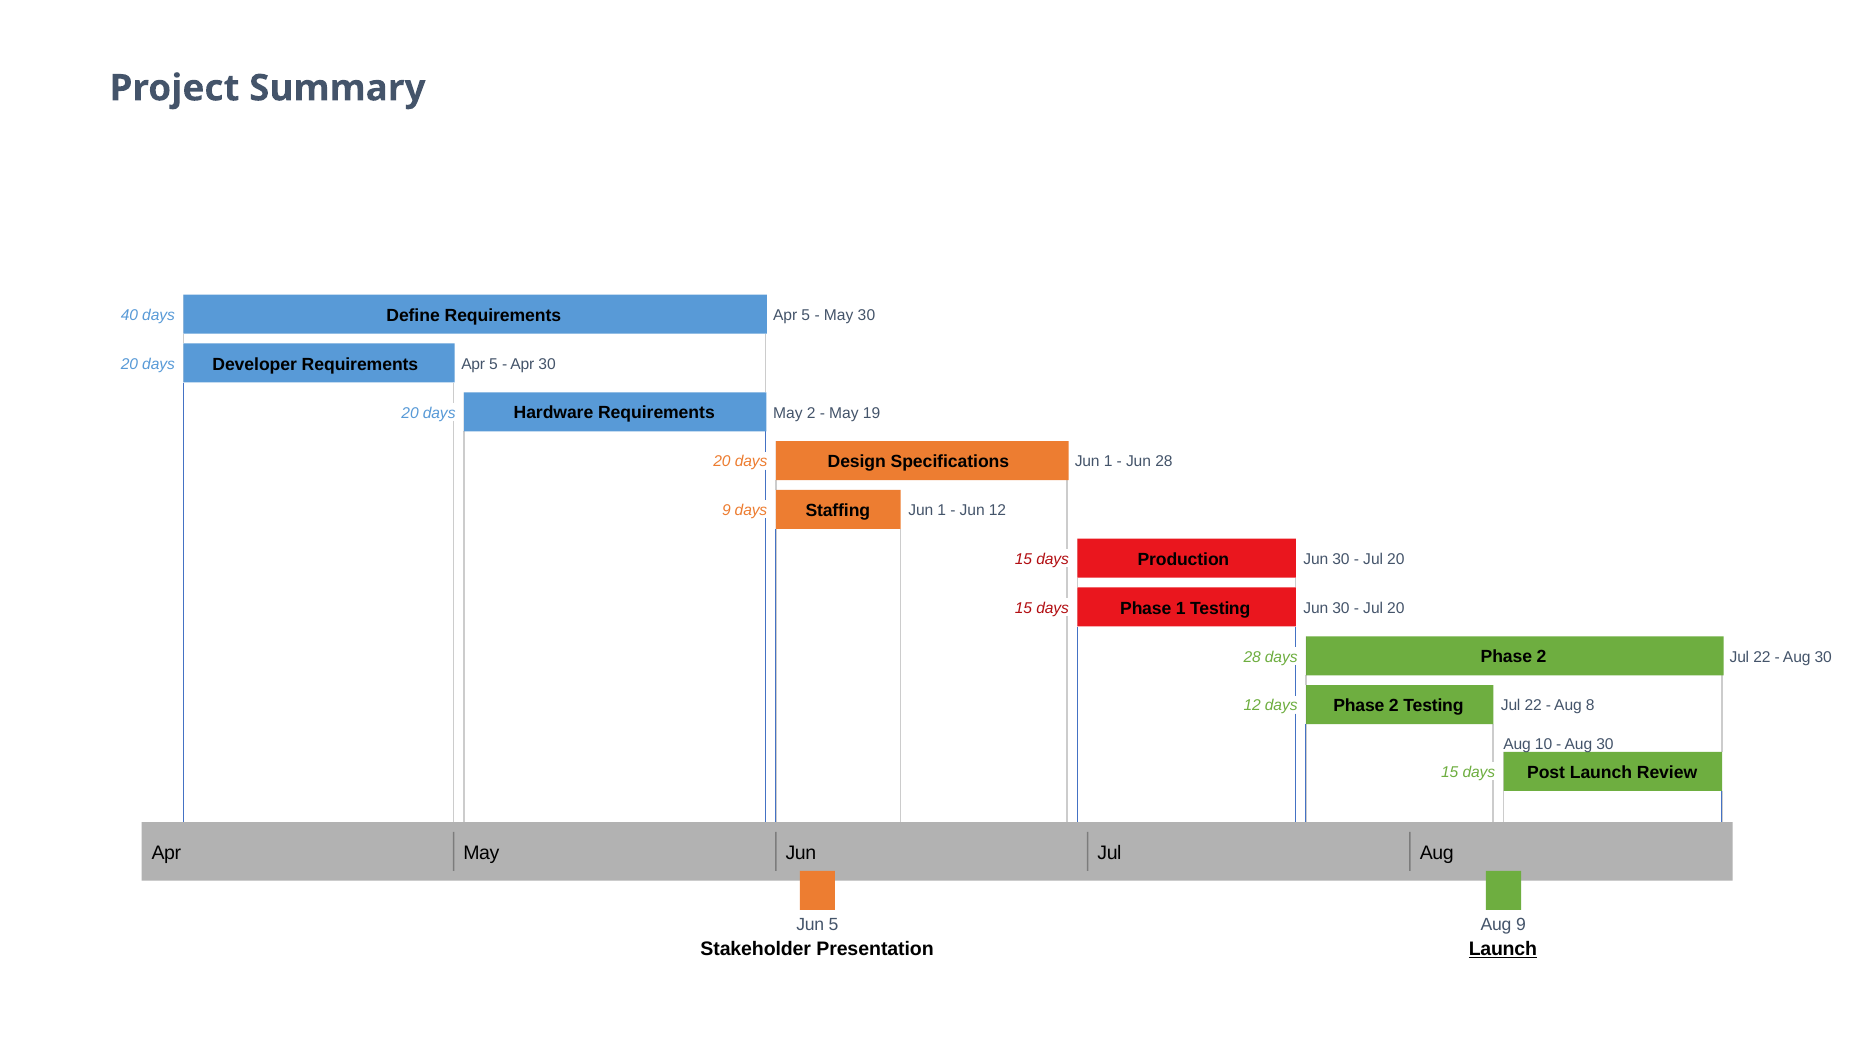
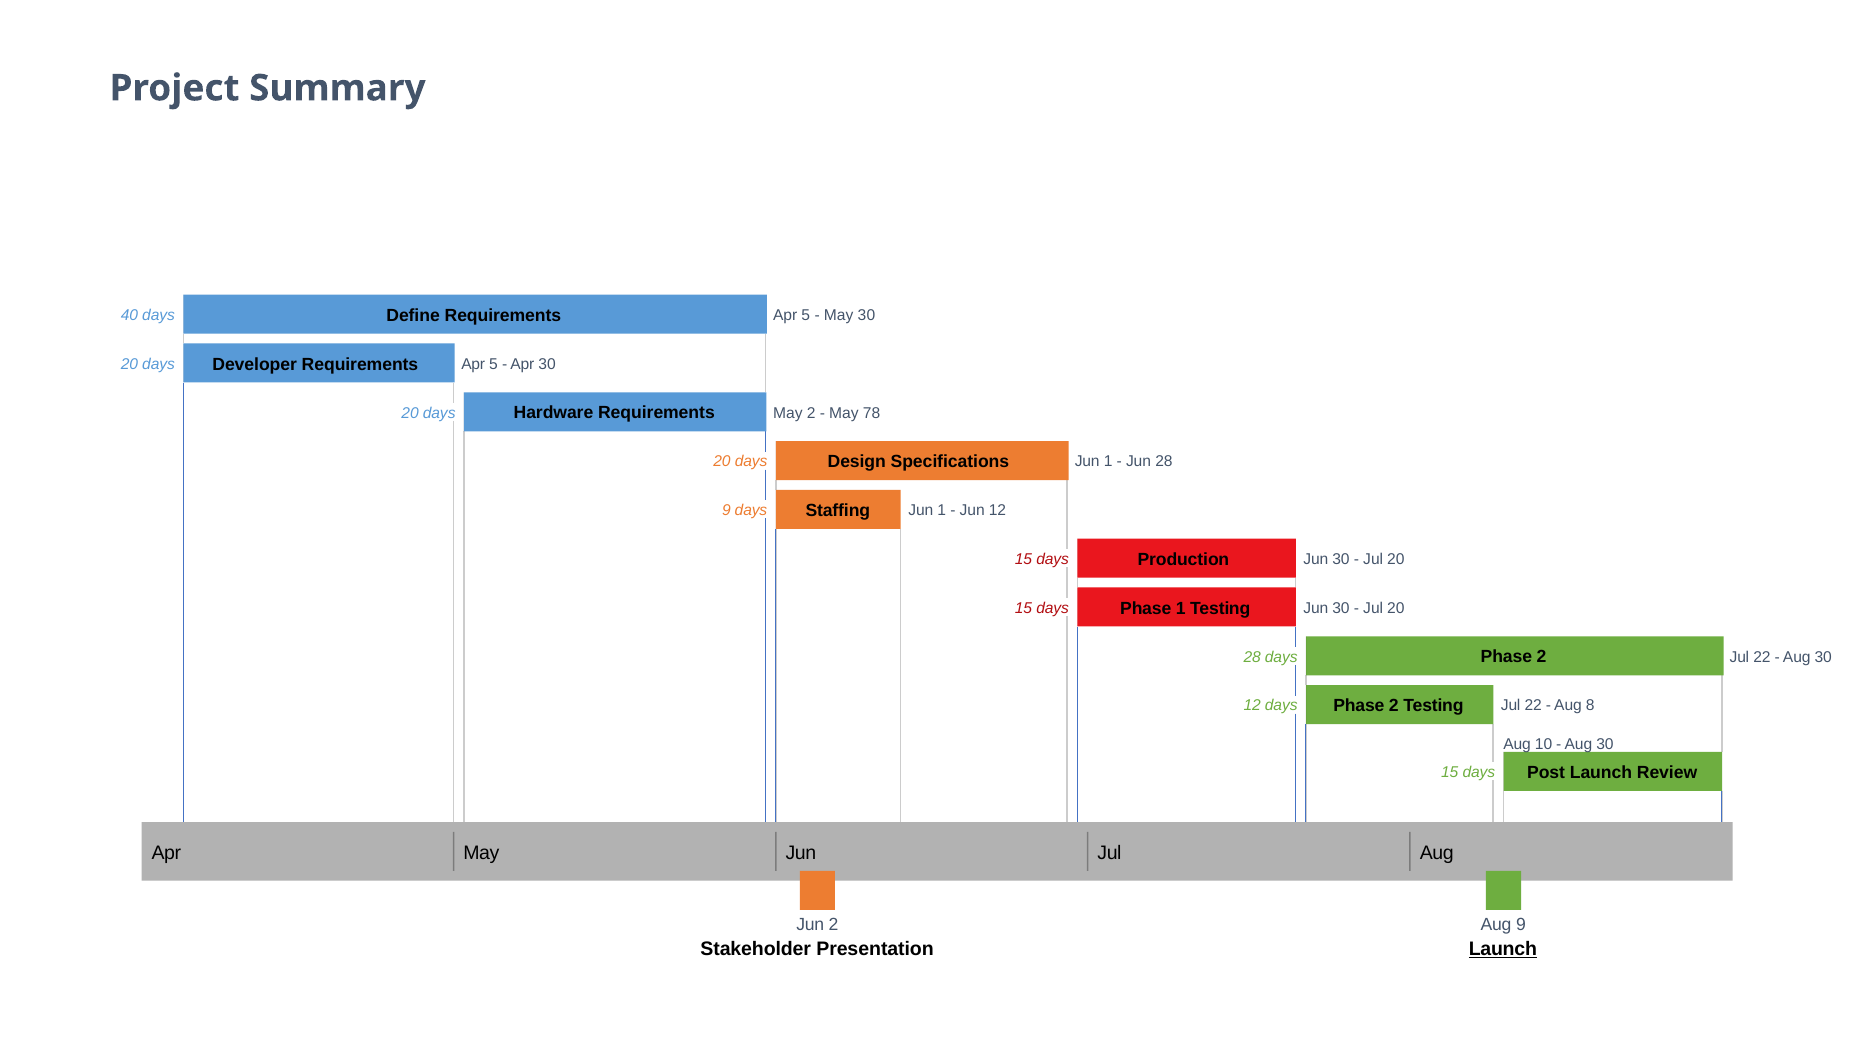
19: 19 -> 78 (872, 413)
Jun 5: 5 -> 2 (834, 925)
